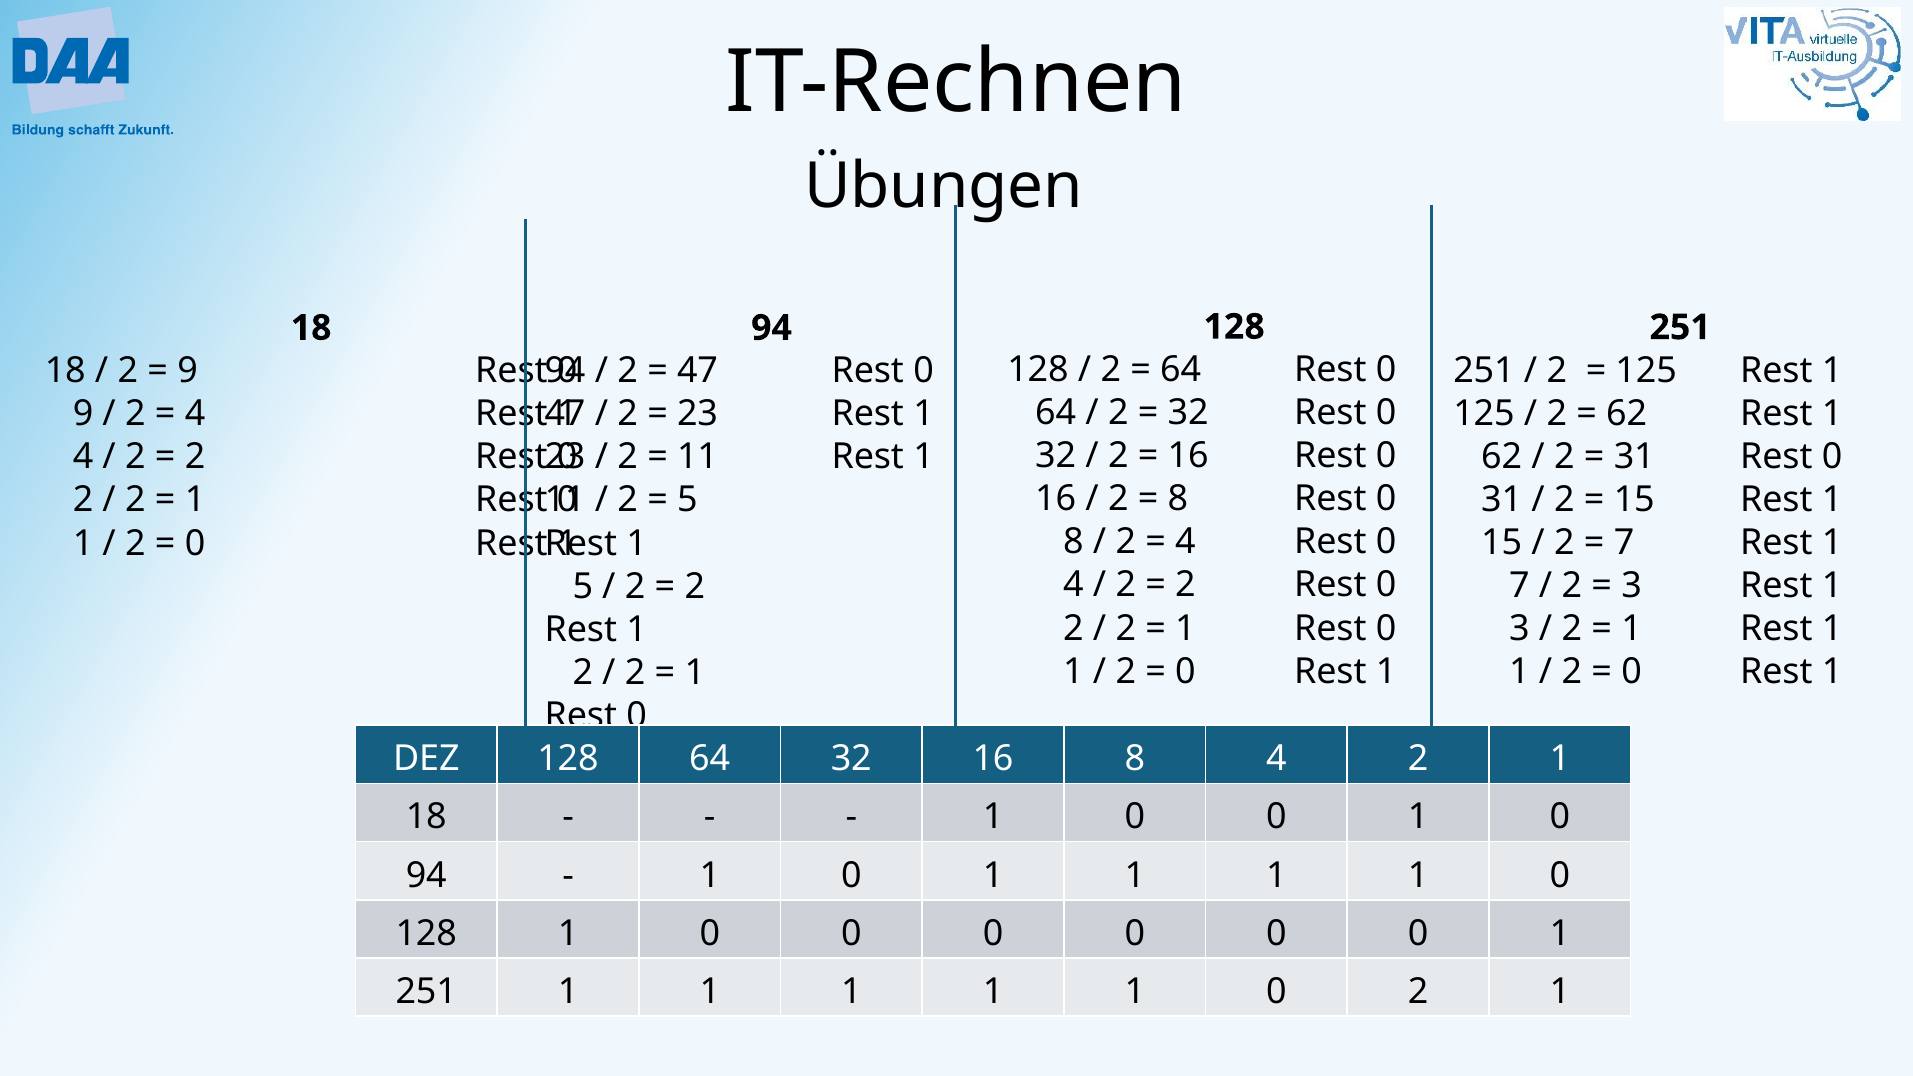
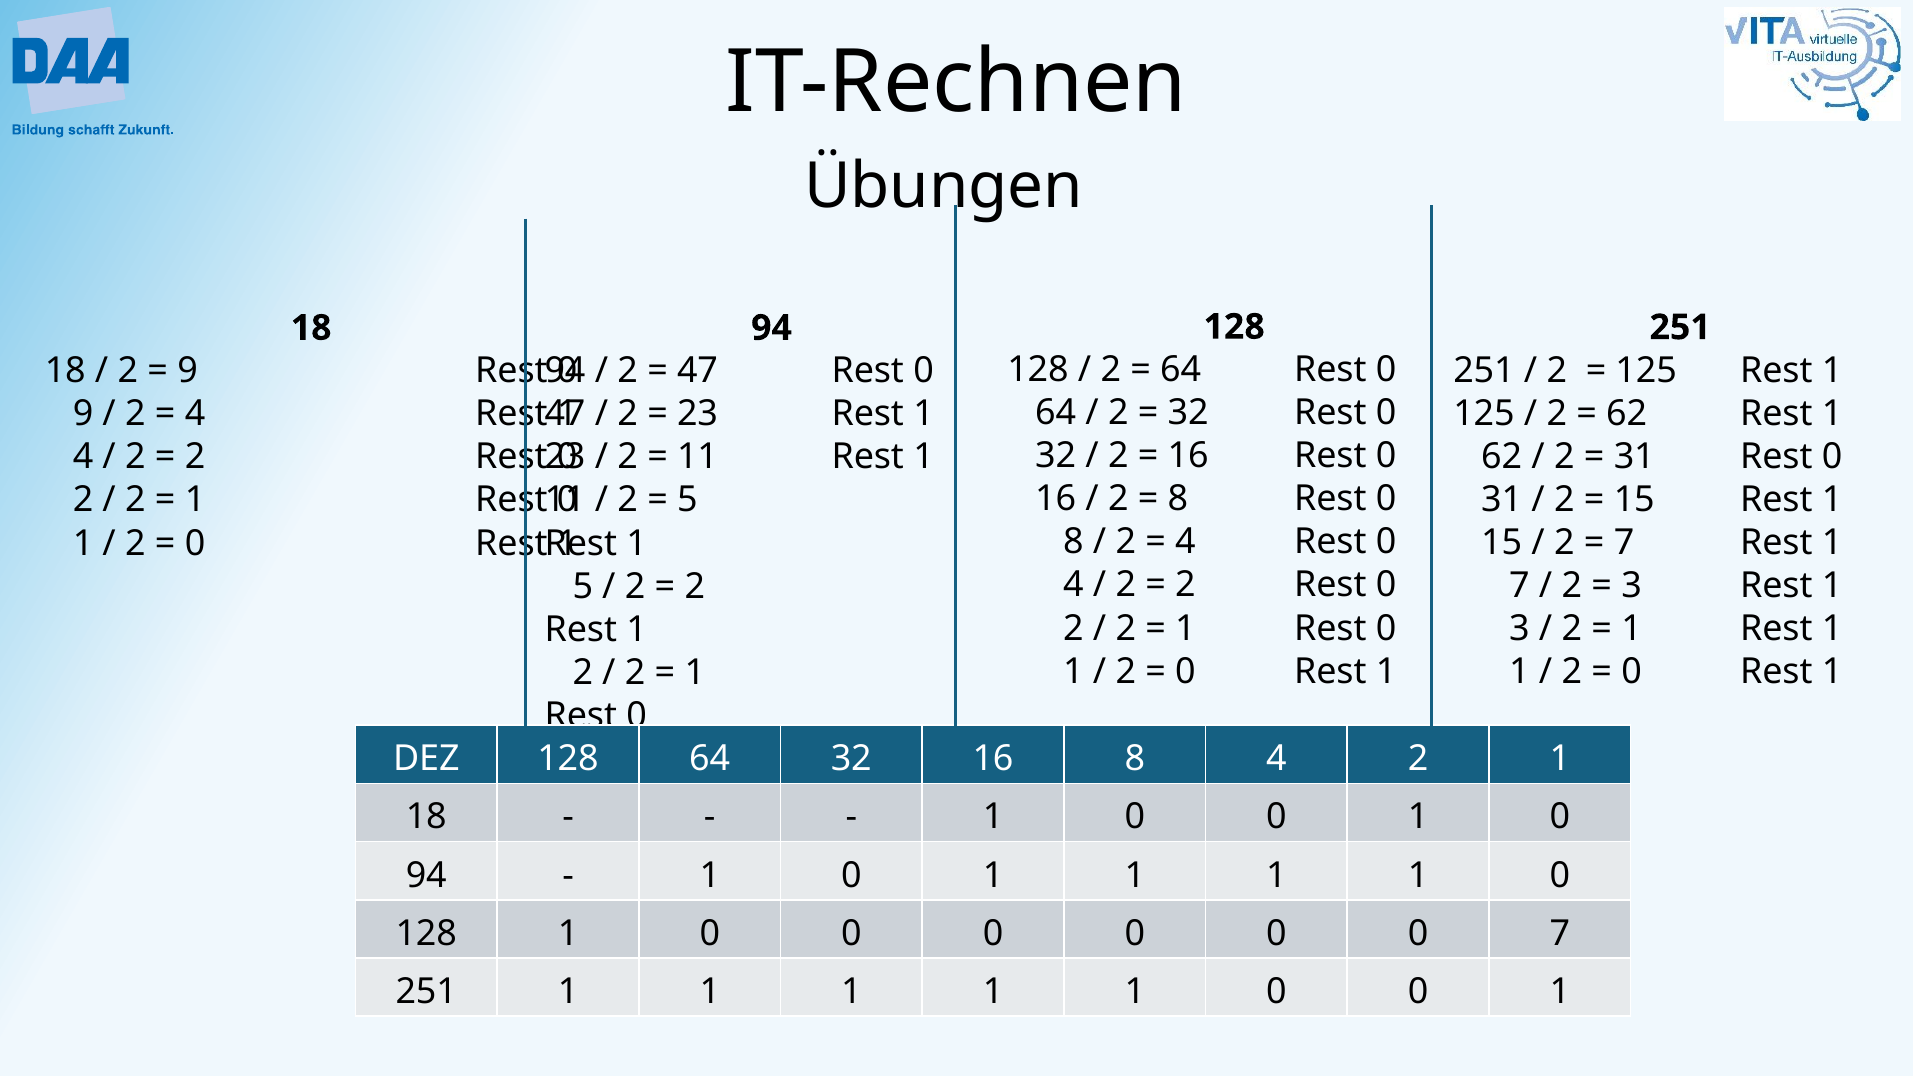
0 0 0 1: 1 -> 7 (1560, 933)
1 1 0 2: 2 -> 0 (1418, 992)
